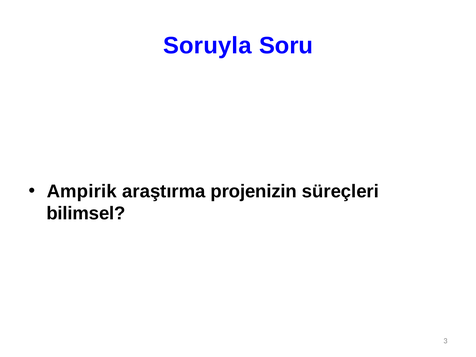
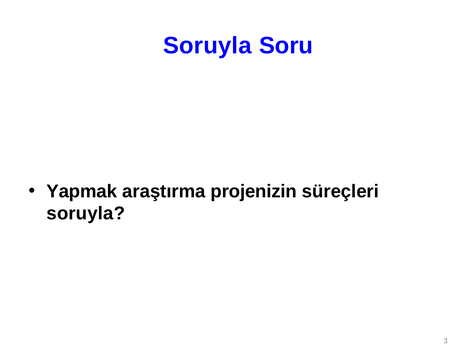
Ampirik: Ampirik -> Yapmak (82, 191)
bilimsel: bilimsel -> soruyla (86, 213)
